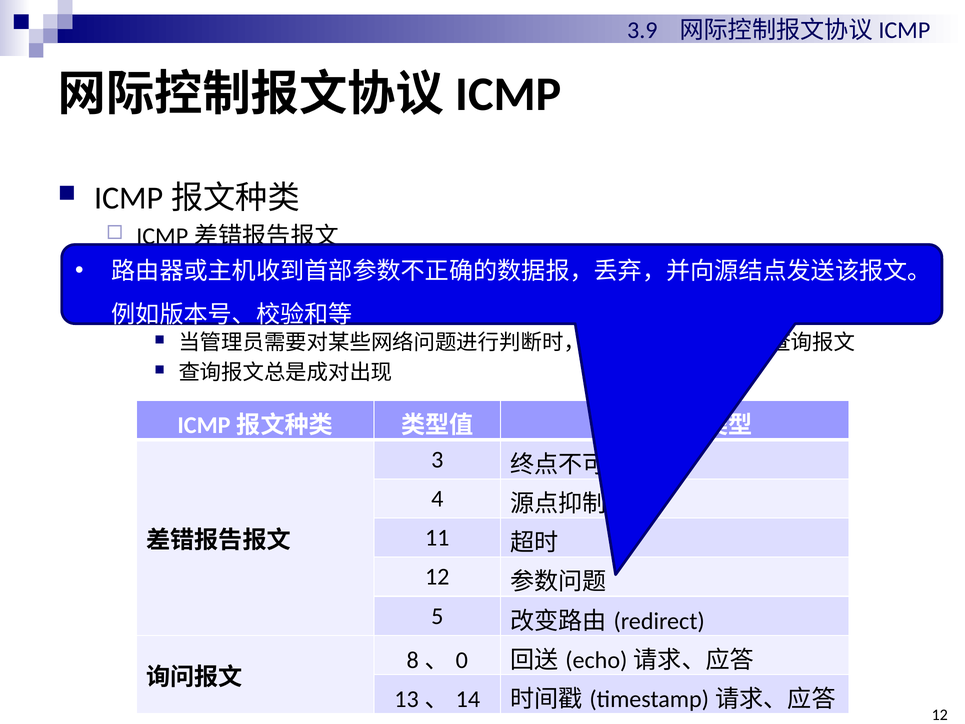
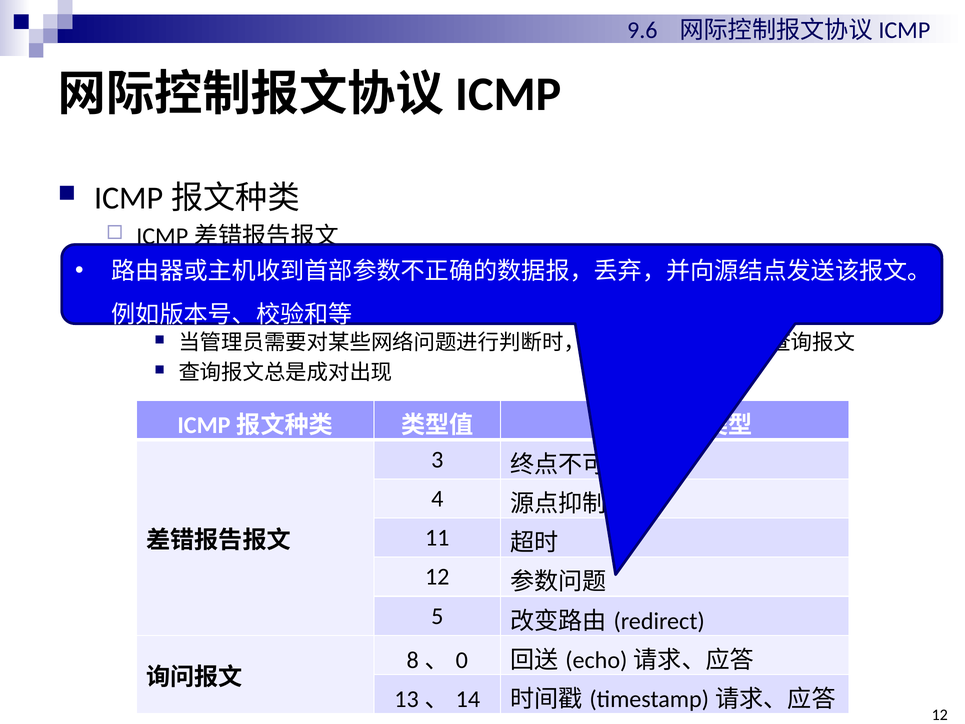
3.9: 3.9 -> 9.6 (642, 30)
